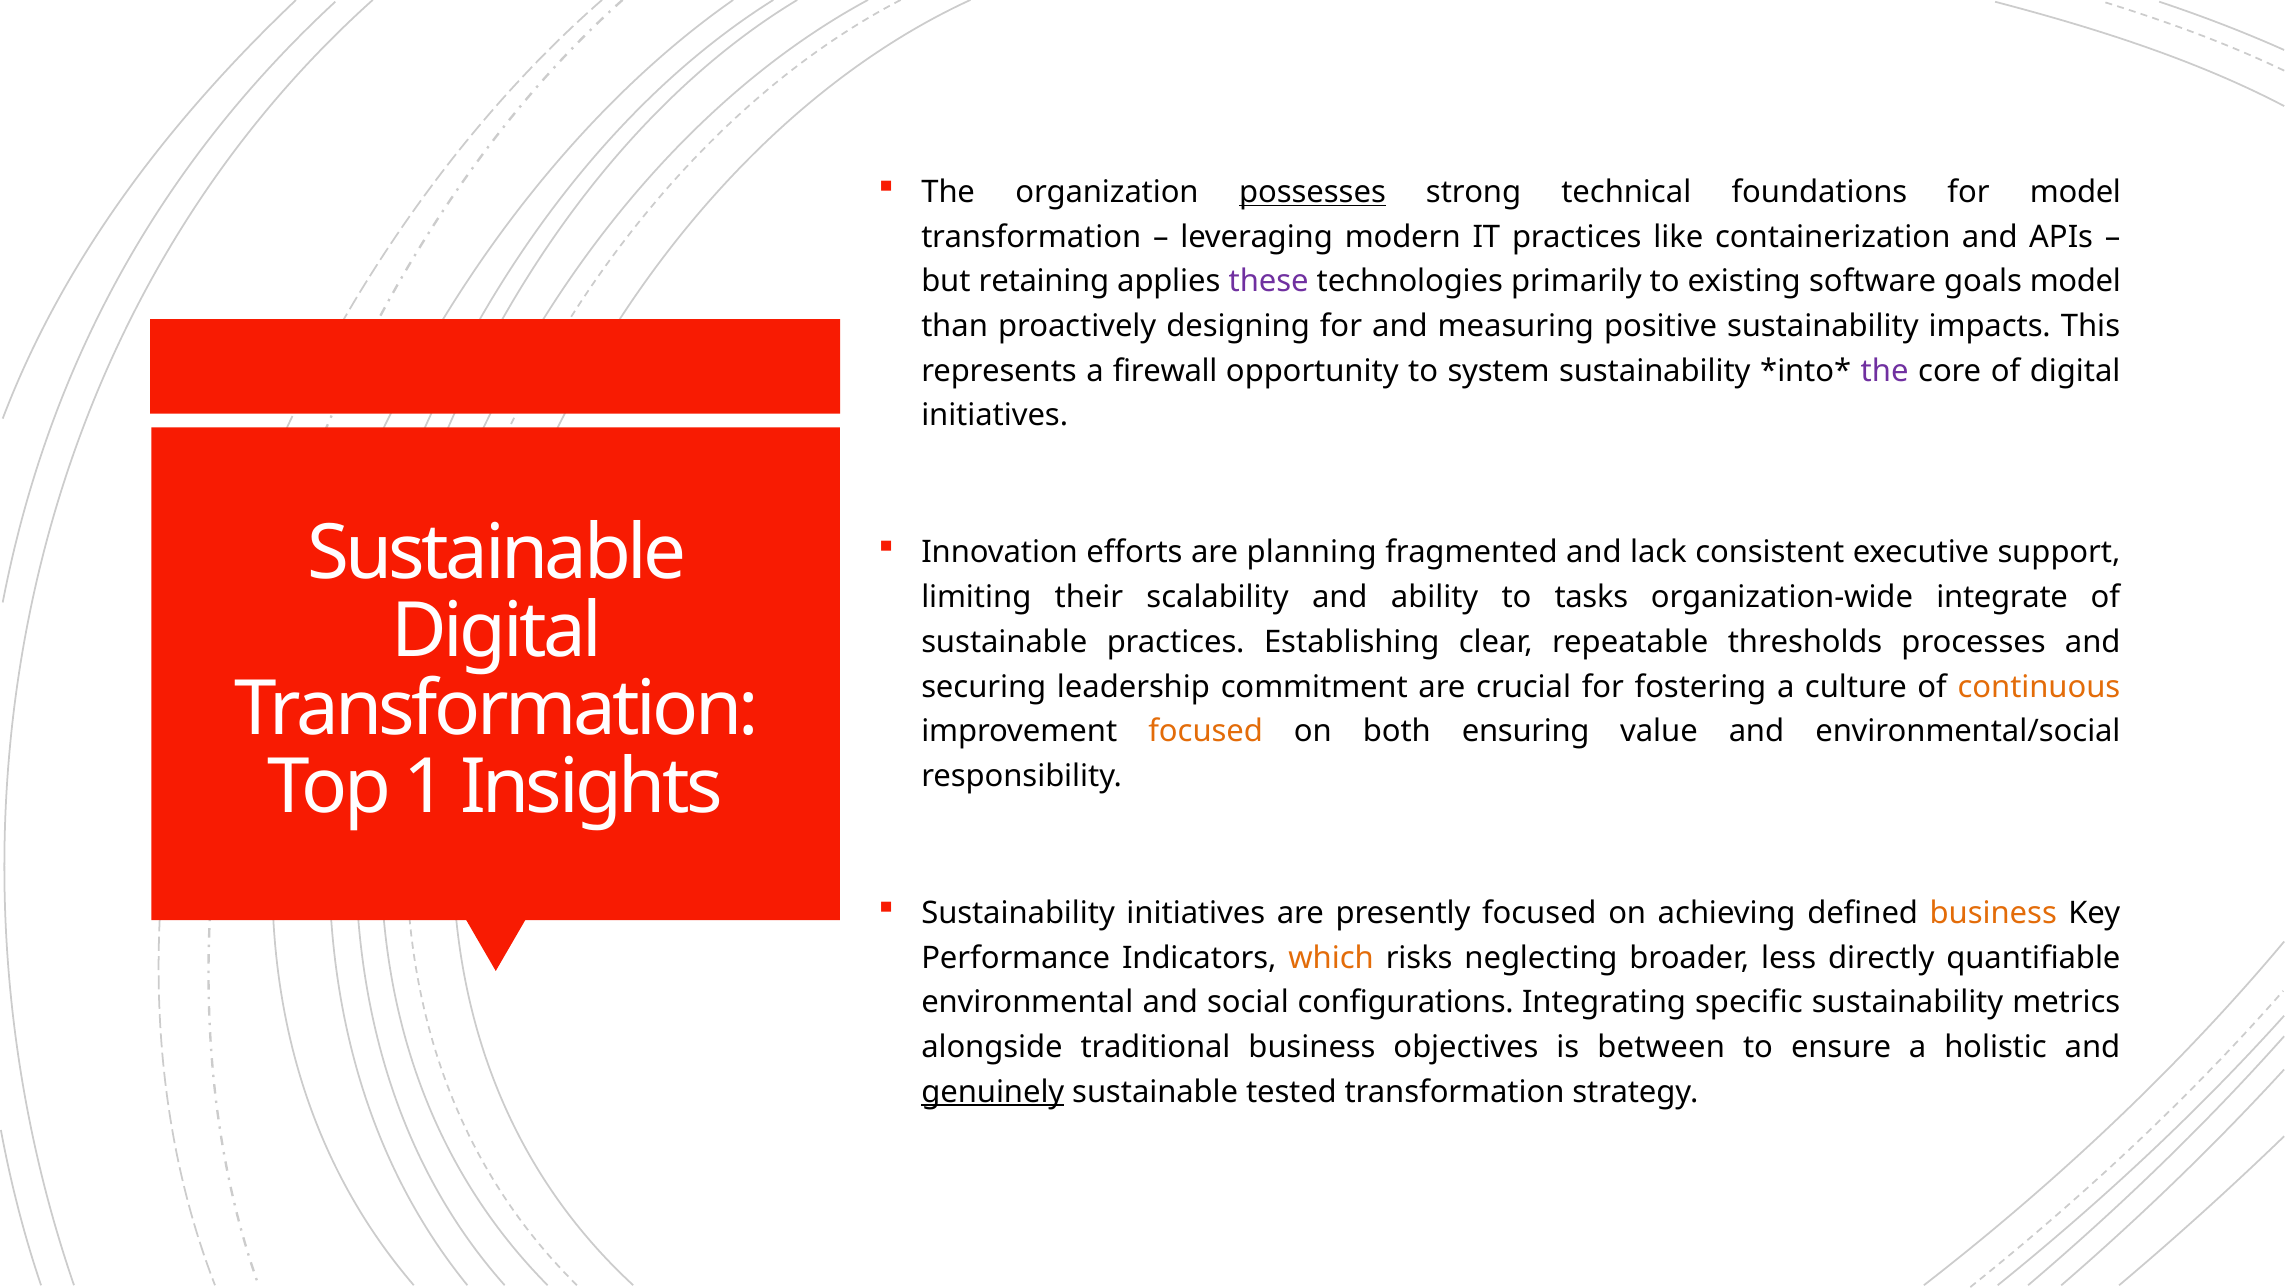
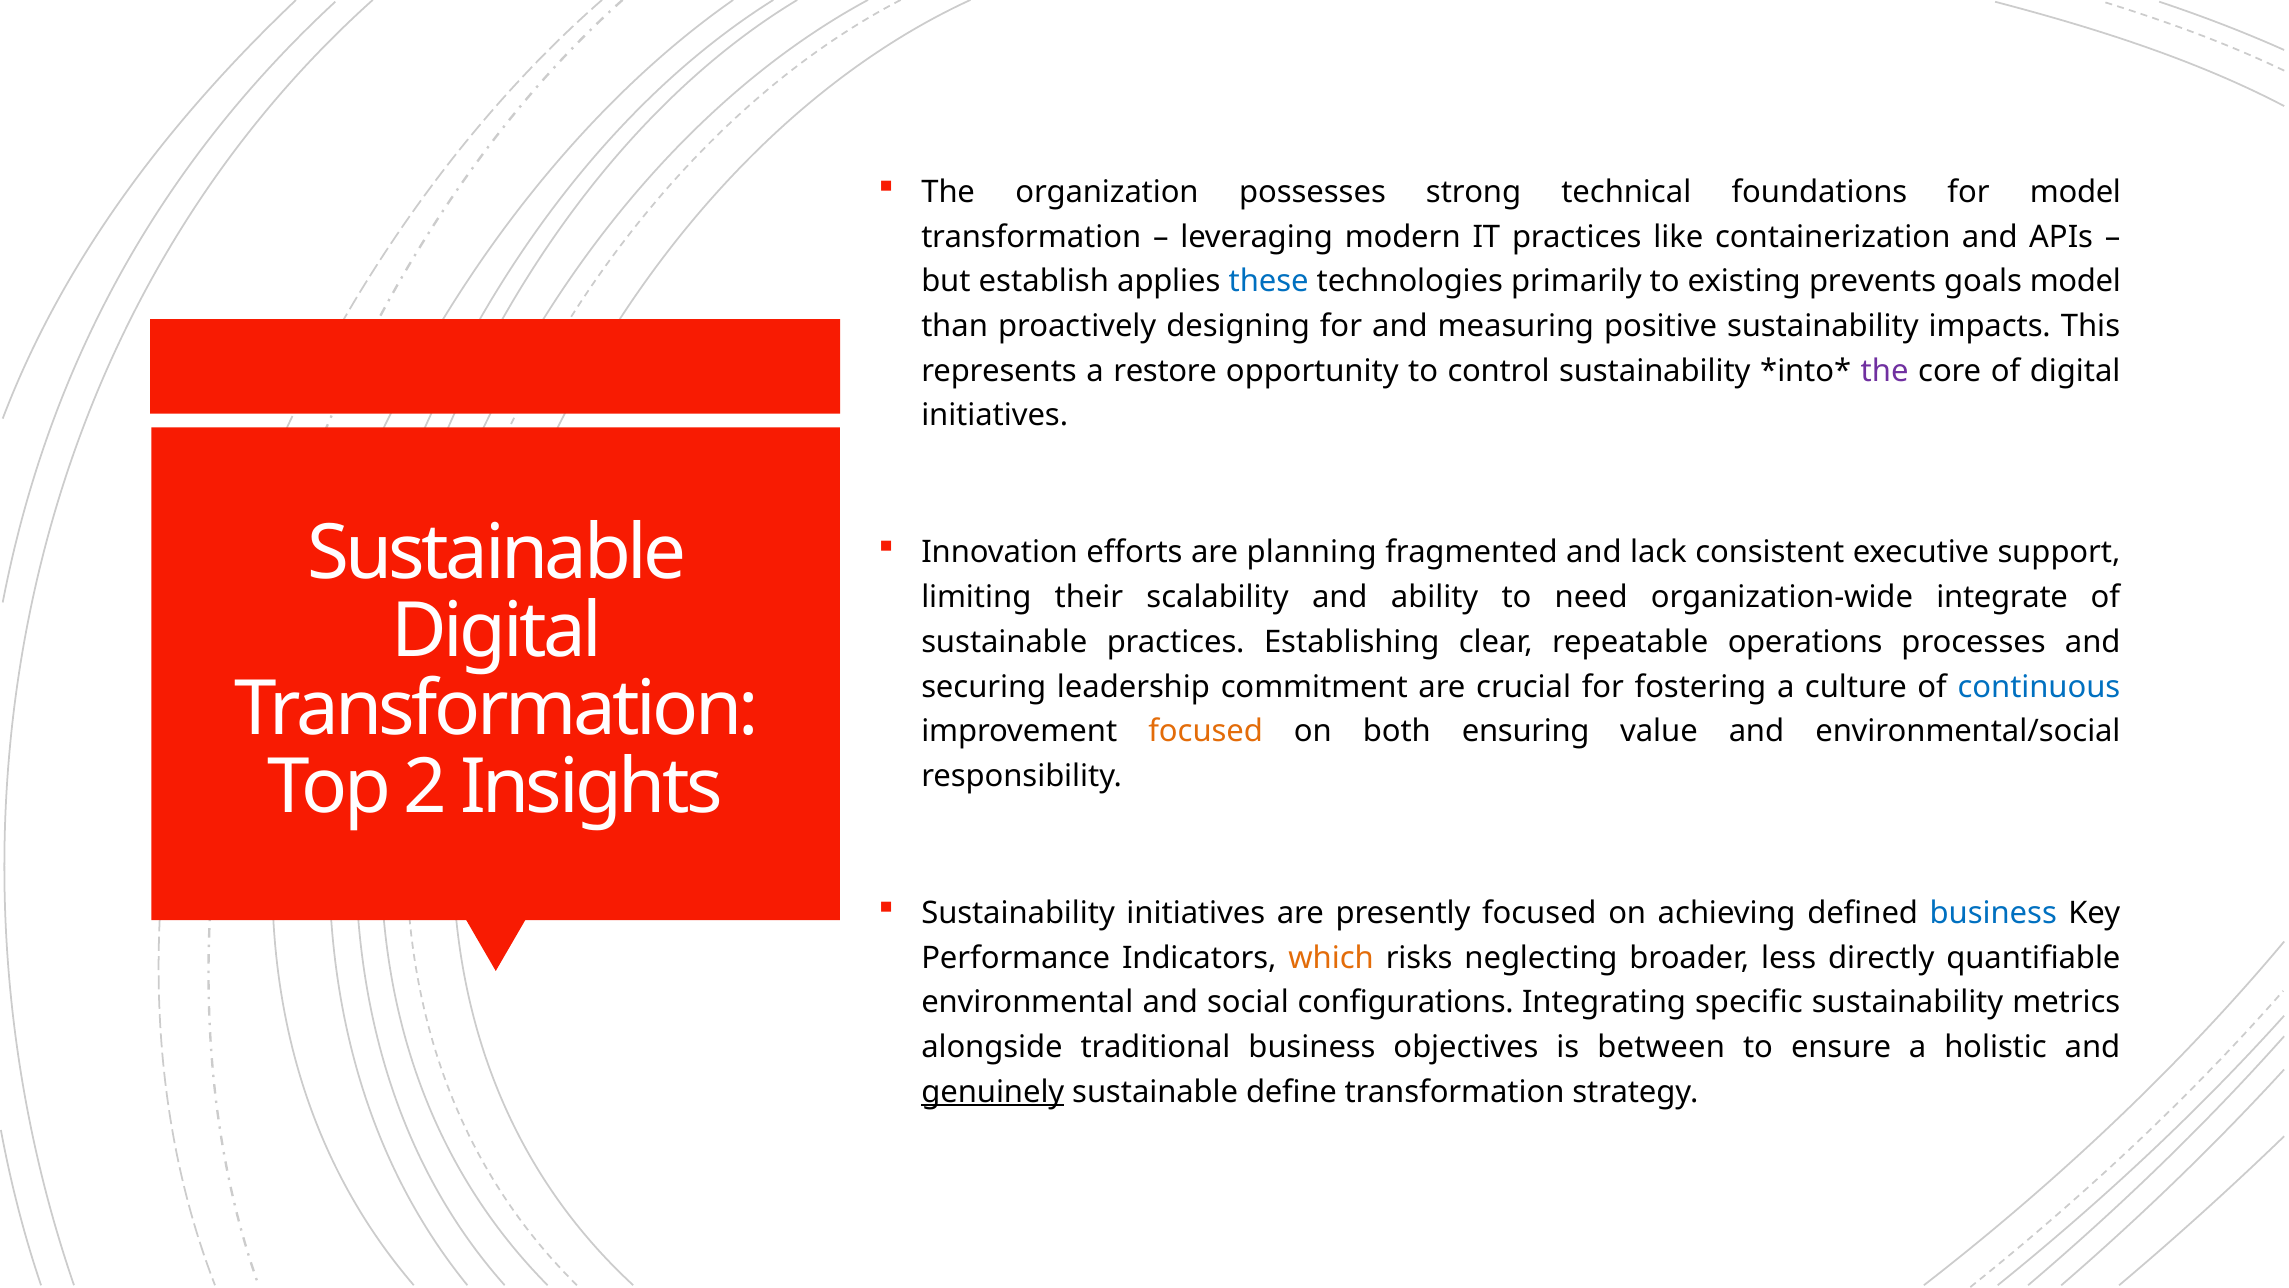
possesses underline: present -> none (1312, 192)
retaining: retaining -> establish (1044, 281)
these colour: purple -> blue (1269, 281)
software: software -> prevents (1873, 281)
firewall: firewall -> restore (1165, 371)
system: system -> control (1499, 371)
tasks: tasks -> need (1591, 597)
thresholds: thresholds -> operations (1805, 642)
continuous colour: orange -> blue (2039, 687)
1: 1 -> 2 (425, 787)
business colour: orange -> blue (1993, 913)
tested: tested -> define (1291, 1092)
